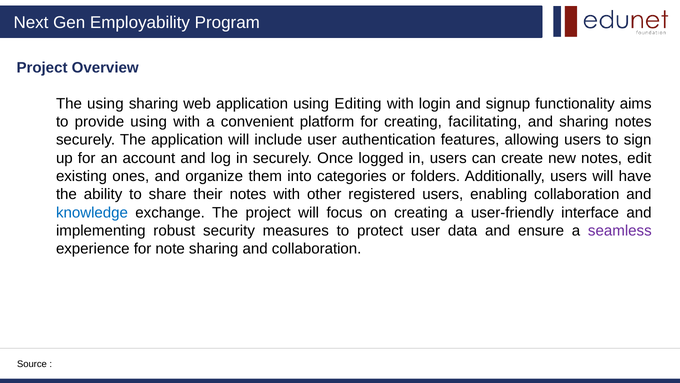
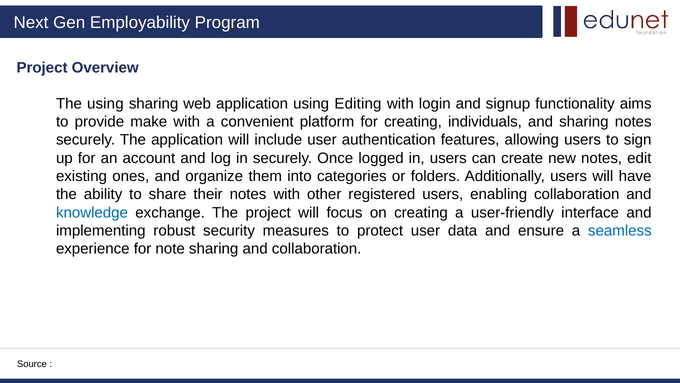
provide using: using -> make (149, 122)
facilitating: facilitating -> individuals (485, 122)
seamless colour: purple -> blue (620, 230)
